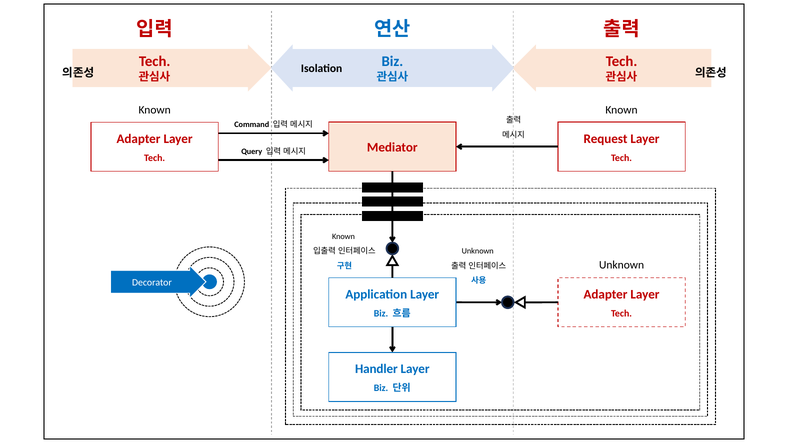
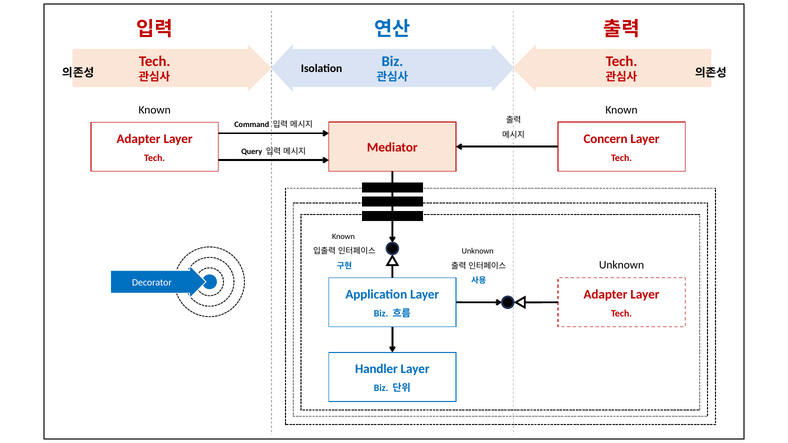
Request: Request -> Concern (606, 139)
